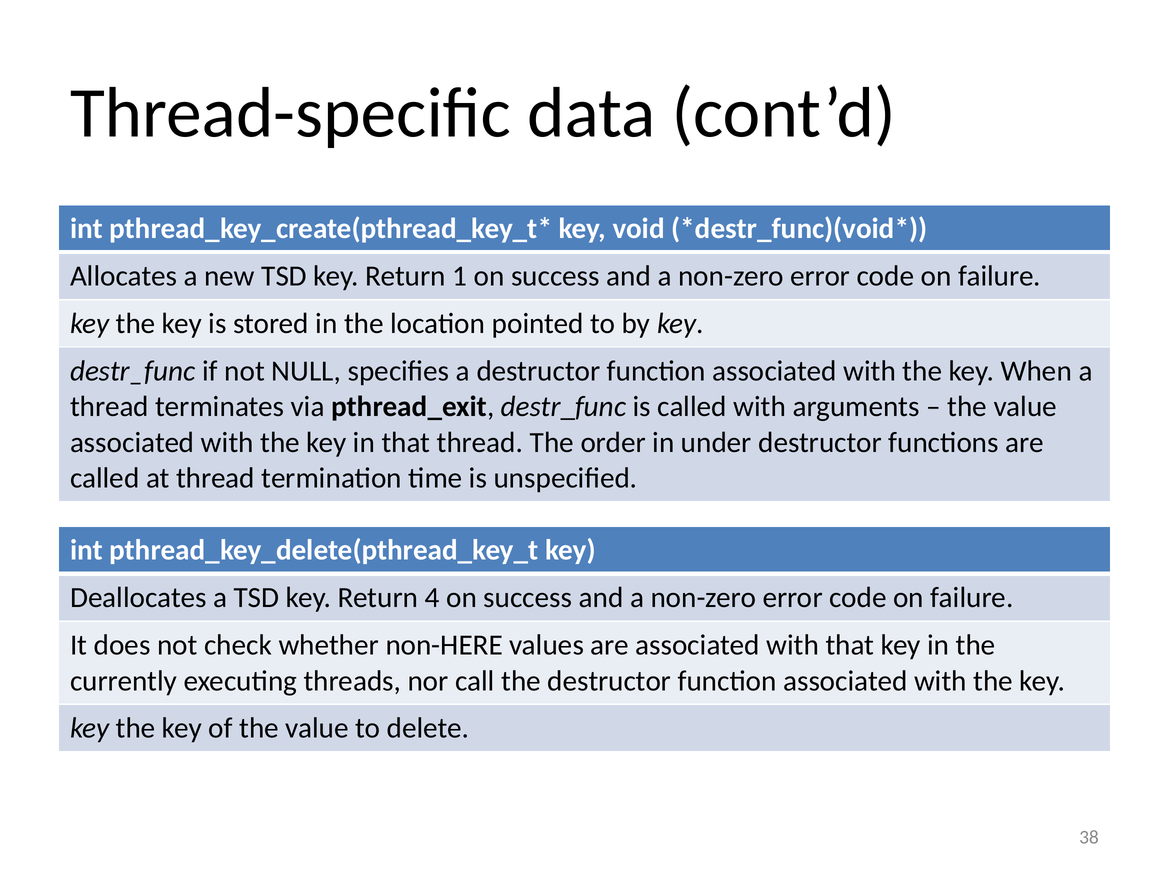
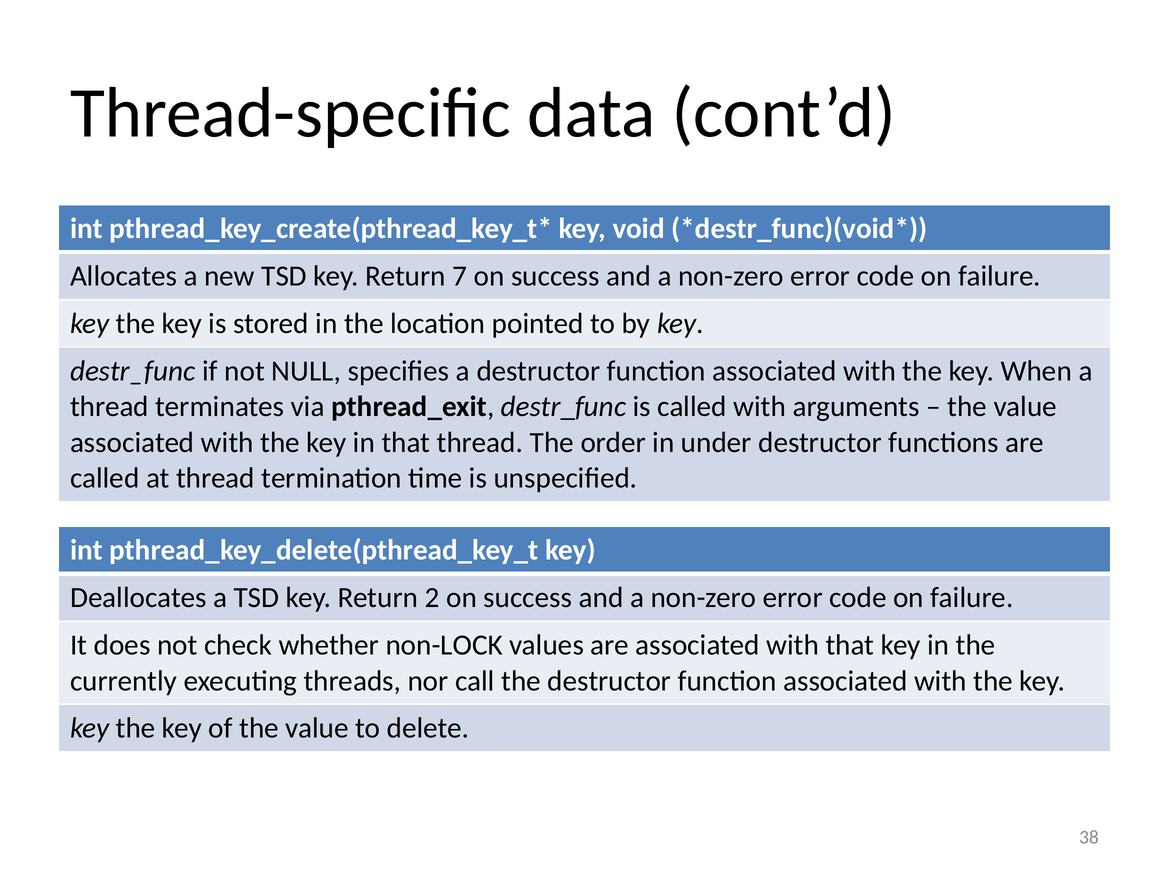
1: 1 -> 7 (460, 276)
4: 4 -> 2 (432, 598)
non-HERE: non-HERE -> non-LOCK (444, 645)
